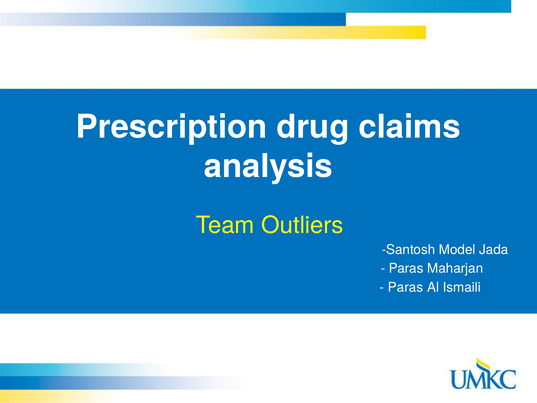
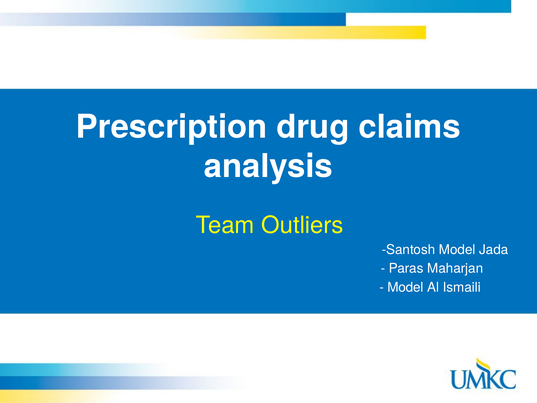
Paras: Paras -> Model (406, 287)
